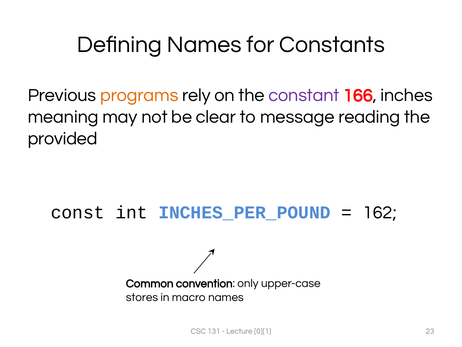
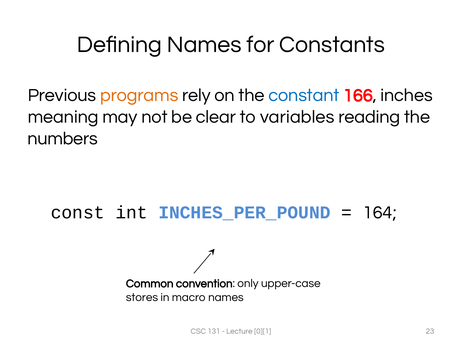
constant colour: purple -> blue (304, 95)
message: message -> variables (297, 117)
provided: provided -> numbers (63, 138)
162: 162 -> 164 (380, 212)
